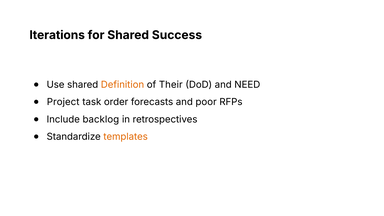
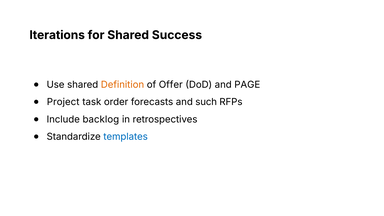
Their: Their -> Offer (171, 85)
NEED: NEED -> PAGE (247, 85)
poor: poor -> such (206, 102)
templates colour: orange -> blue (126, 137)
